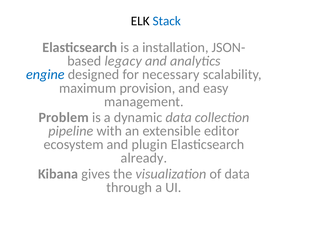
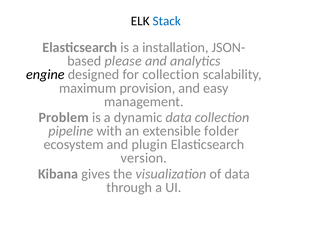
legacy: legacy -> please (123, 61)
engine colour: blue -> black (45, 75)
for necessary: necessary -> collection (171, 75)
editor: editor -> folder (222, 131)
already: already -> version (144, 158)
